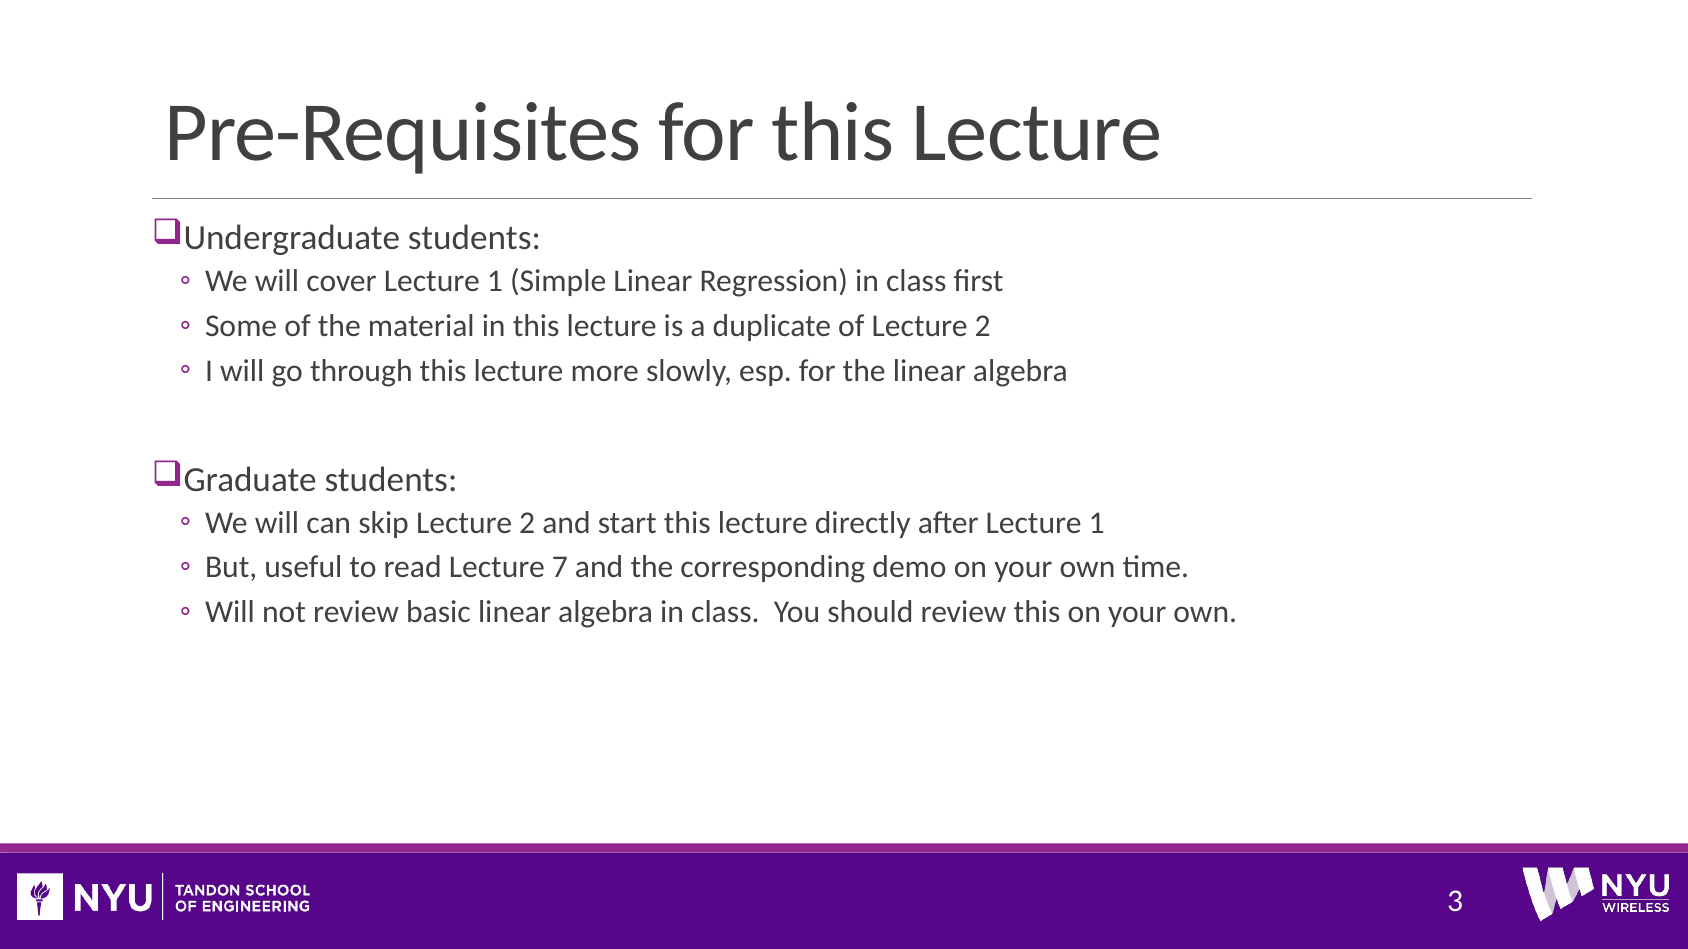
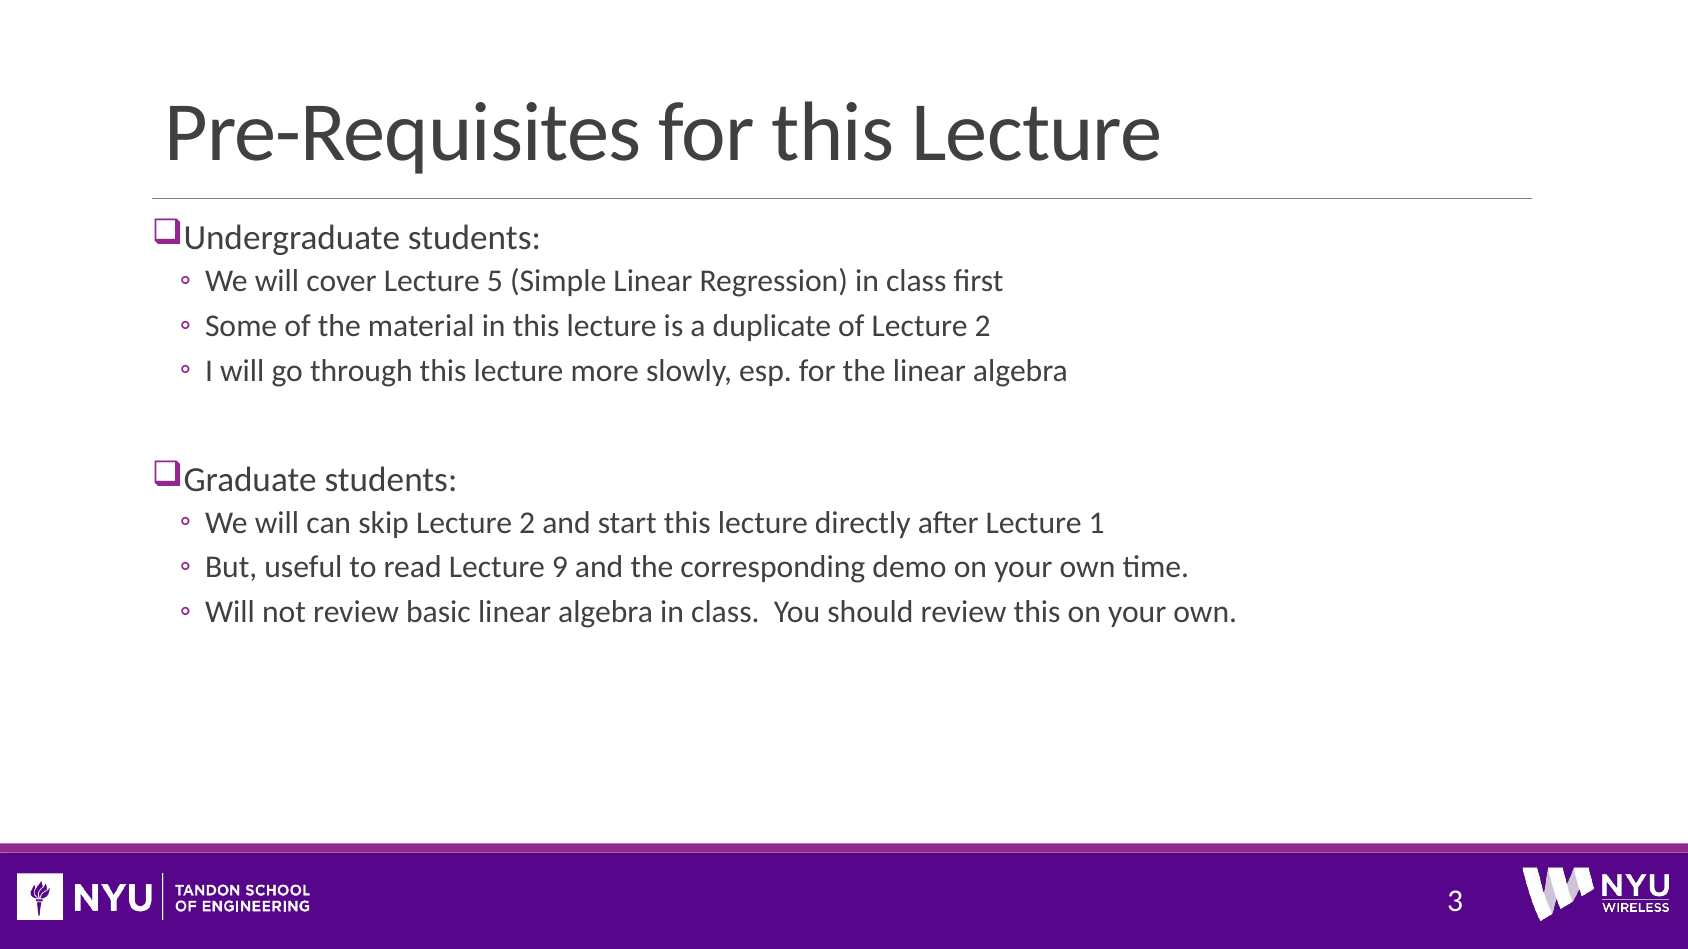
cover Lecture 1: 1 -> 5 (495, 281)
7: 7 -> 9 (560, 568)
